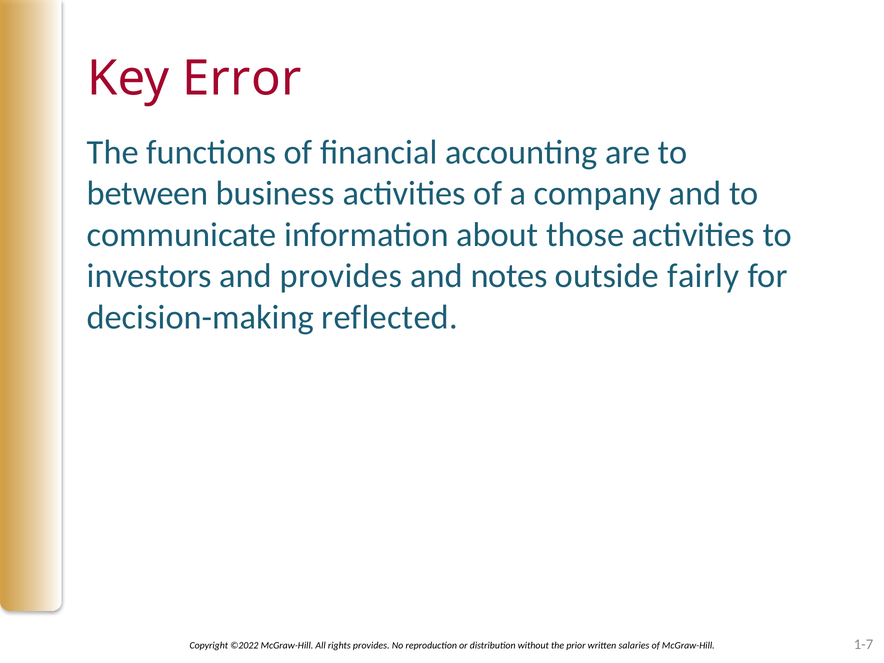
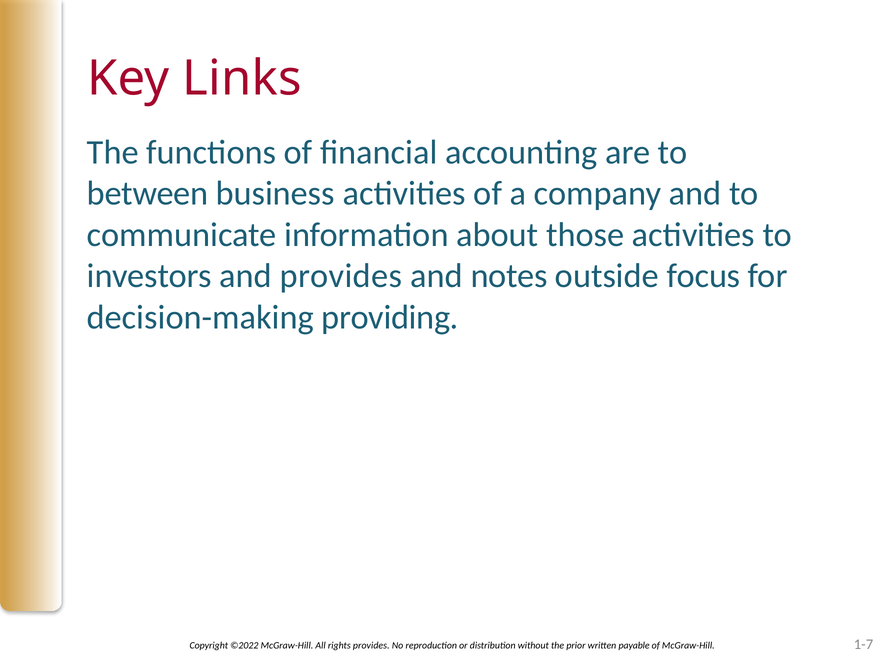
Error: Error -> Links (242, 79)
fairly: fairly -> focus (703, 276)
reflected: reflected -> providing (390, 317)
salaries: salaries -> payable (634, 646)
